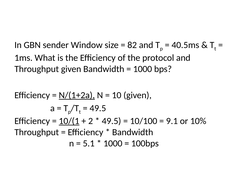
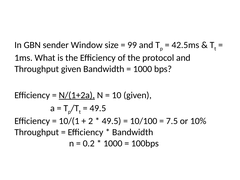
82: 82 -> 99 (132, 45)
40.5ms: 40.5ms -> 42.5ms (185, 45)
10/(1 underline: present -> none (69, 121)
9.1: 9.1 -> 7.5 (172, 121)
5.1: 5.1 -> 0.2 (89, 143)
